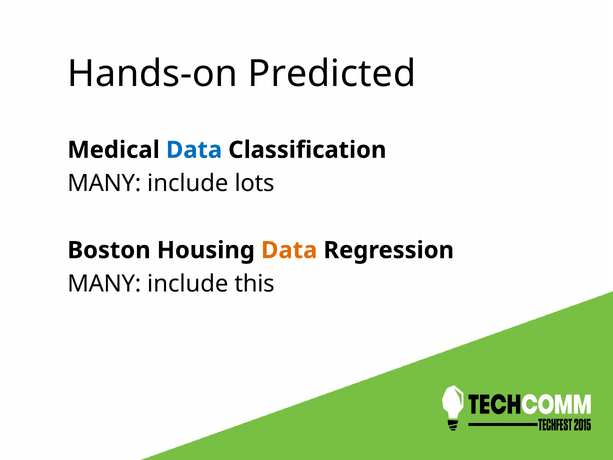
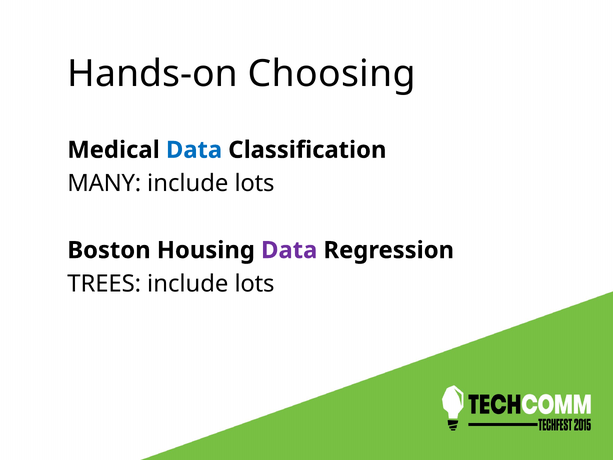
Predicted: Predicted -> Choosing (332, 74)
Data colour: orange -> purple (289, 250)
MANY: MANY -> TREES (104, 284)
this: this -> lots (255, 284)
